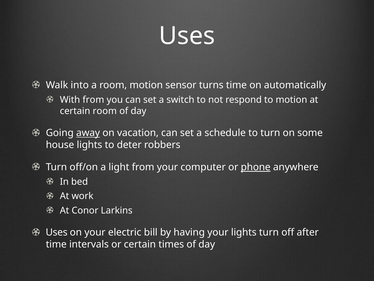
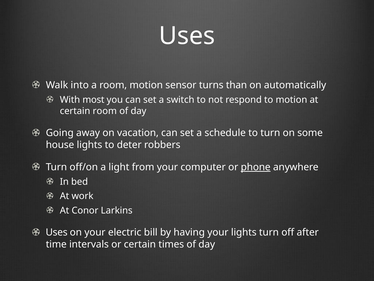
turns time: time -> than (236, 85)
With from: from -> most (93, 100)
away underline: present -> none (88, 133)
